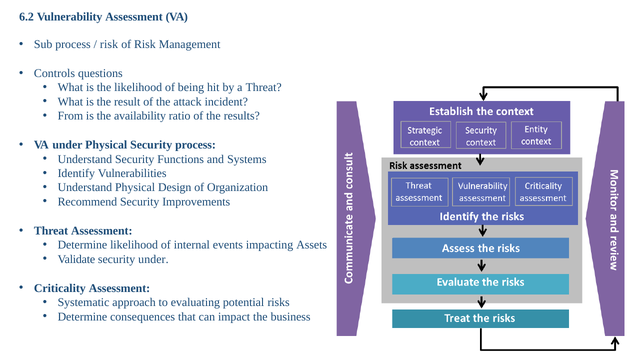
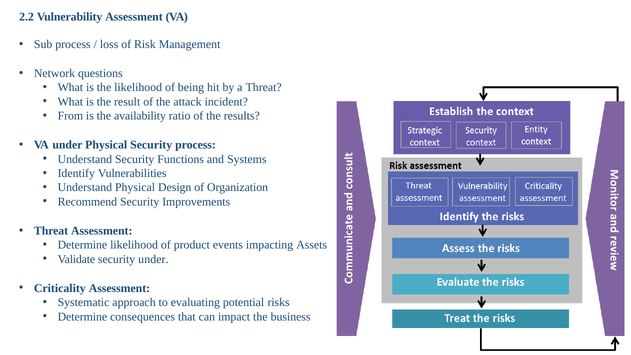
6.2: 6.2 -> 2.2 (27, 17)
risk: risk -> loss (109, 44)
Controls: Controls -> Network (55, 73)
internal: internal -> product (192, 245)
